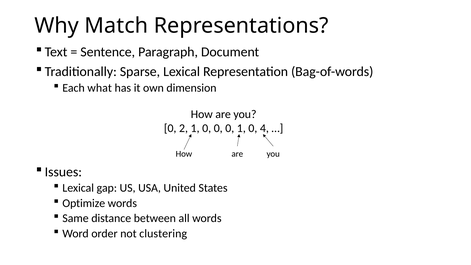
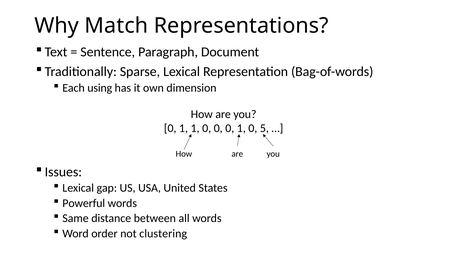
what: what -> using (100, 88)
2: 2 -> 1 (184, 128)
4: 4 -> 5 (264, 128)
Optimize: Optimize -> Powerful (84, 203)
